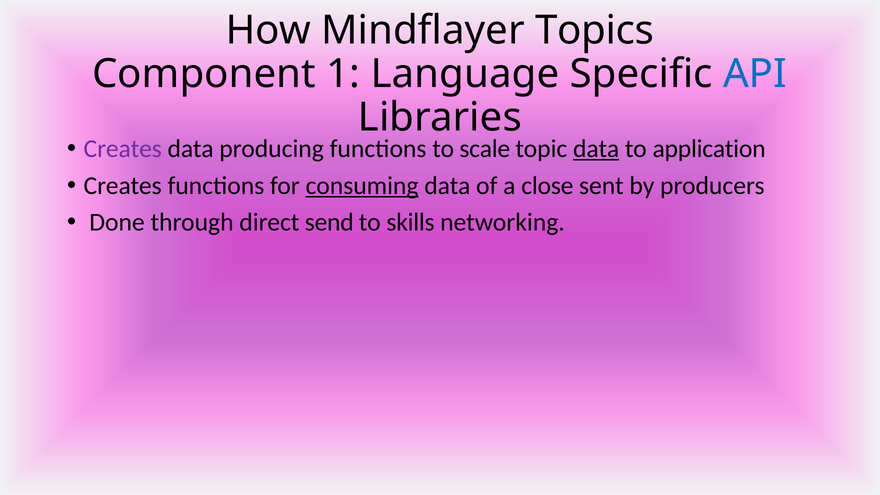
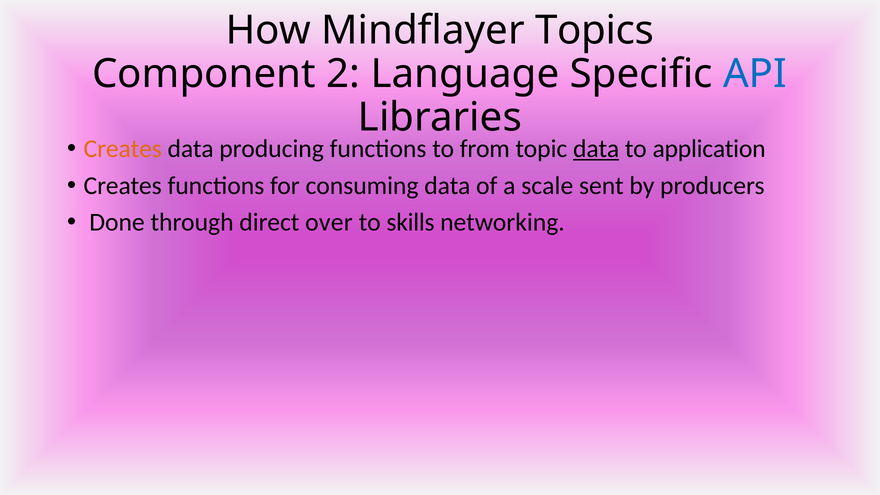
1: 1 -> 2 (343, 74)
Creates colour: purple -> orange (123, 149)
scale: scale -> from (485, 149)
consuming underline: present -> none (362, 186)
close: close -> scale (547, 186)
send: send -> over (329, 222)
